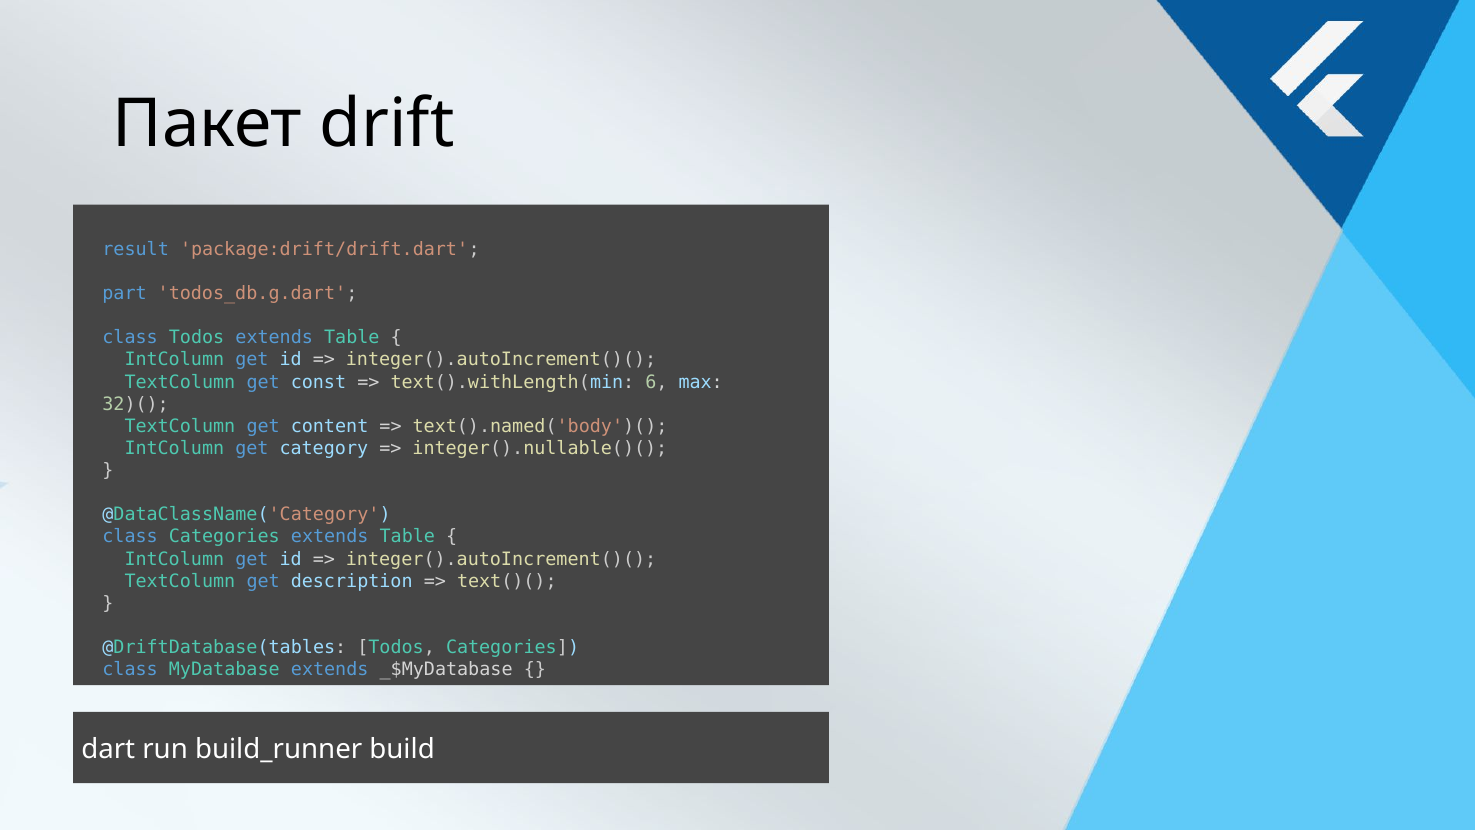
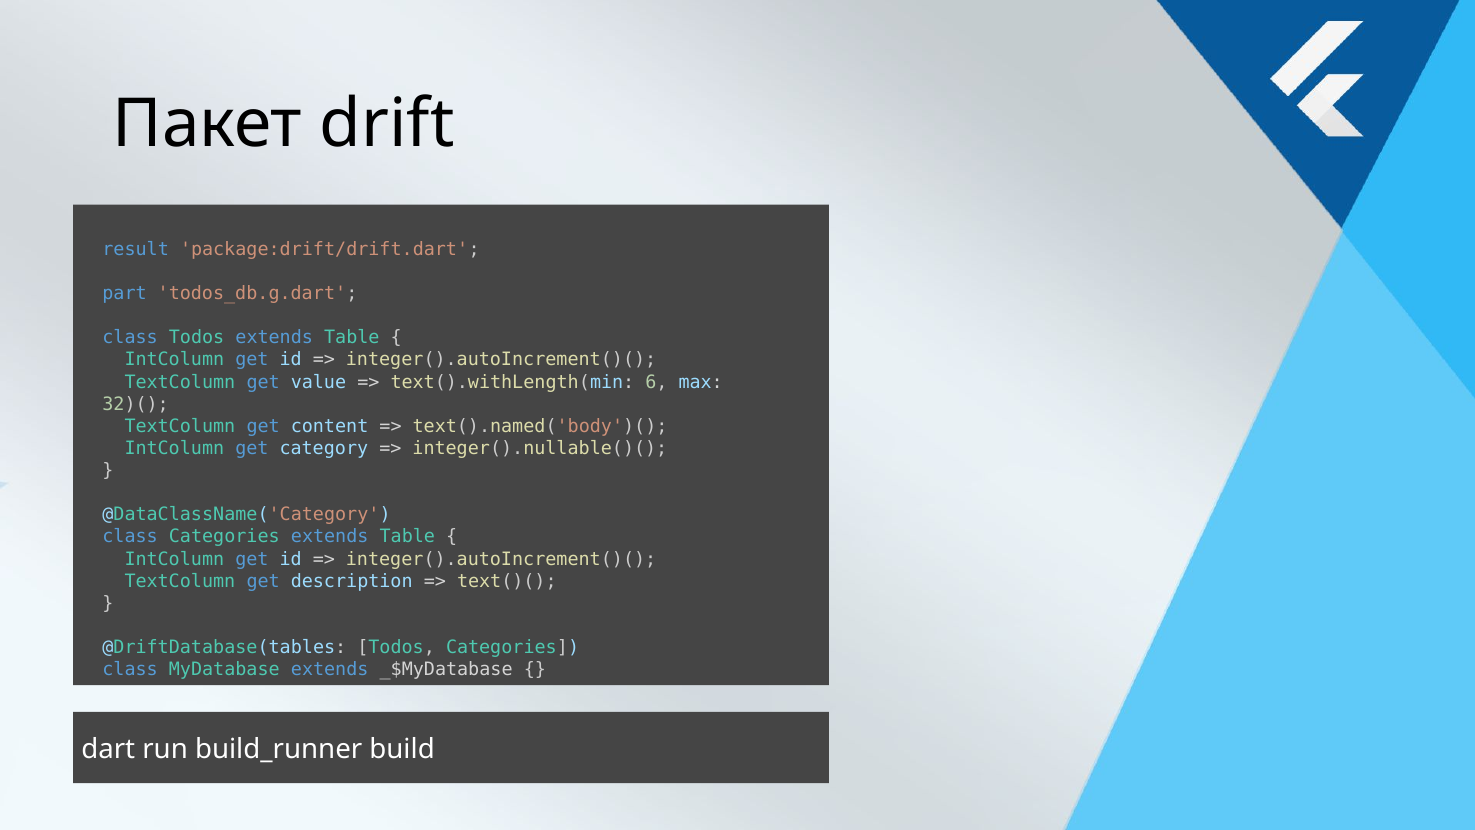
const: const -> value (318, 382)
